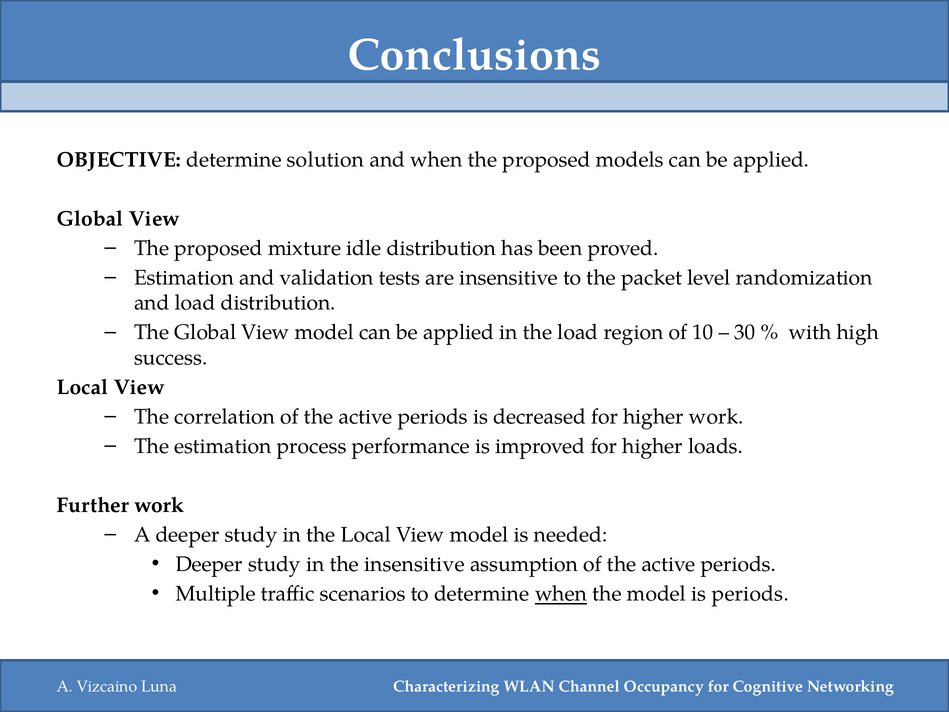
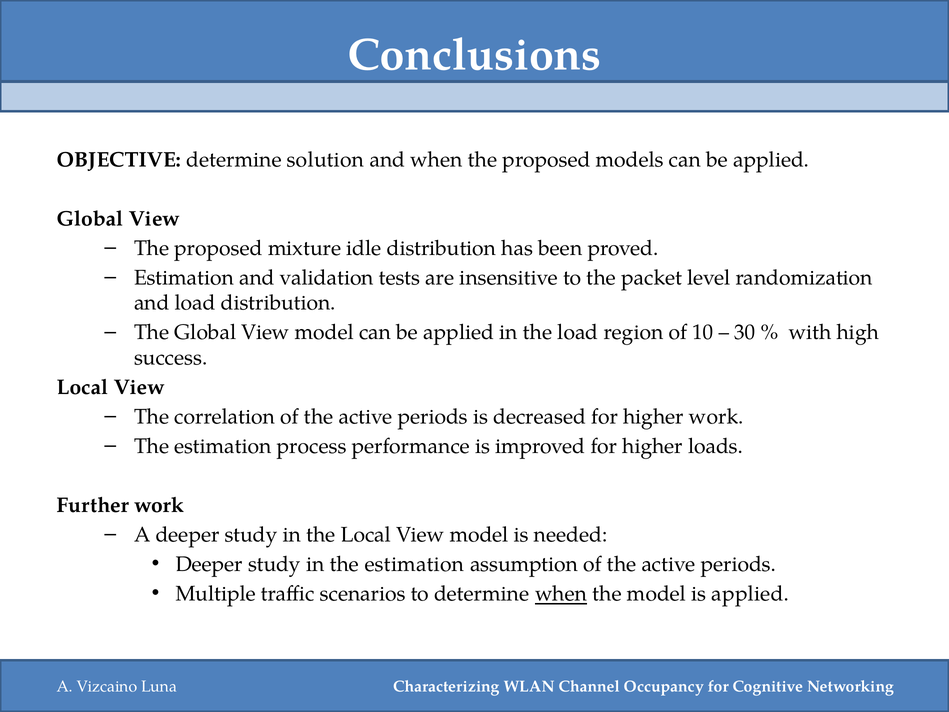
in the insensitive: insensitive -> estimation (414, 564)
is periods: periods -> applied (750, 593)
